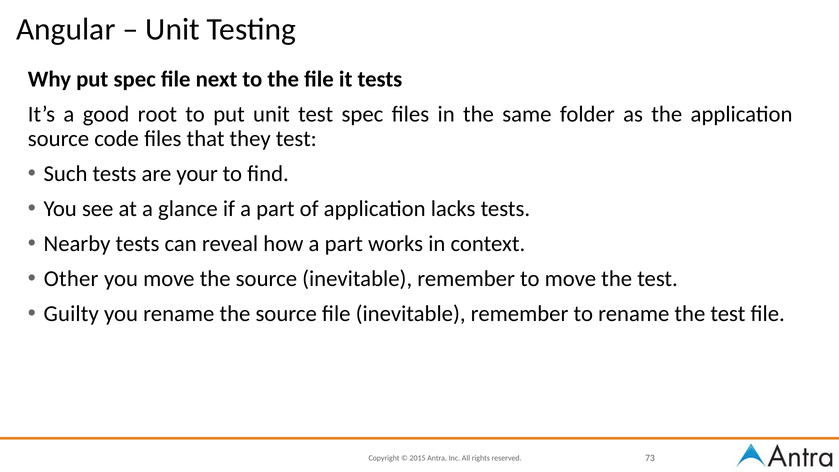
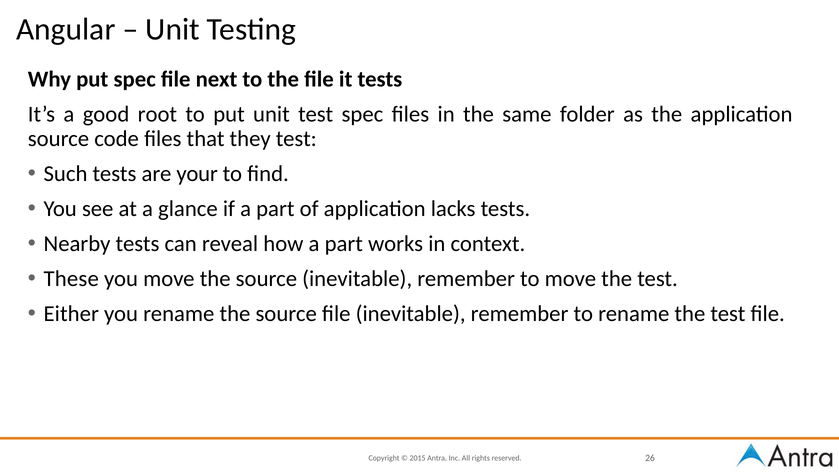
Other: Other -> These (71, 279)
Guilty: Guilty -> Either (71, 314)
73: 73 -> 26 (650, 458)
